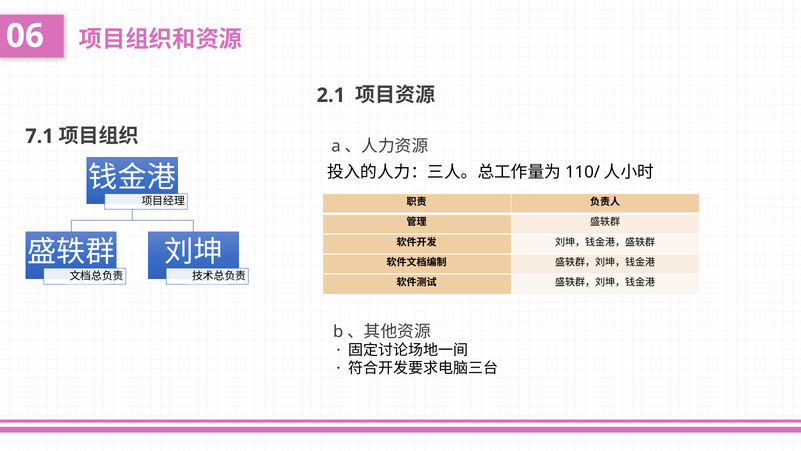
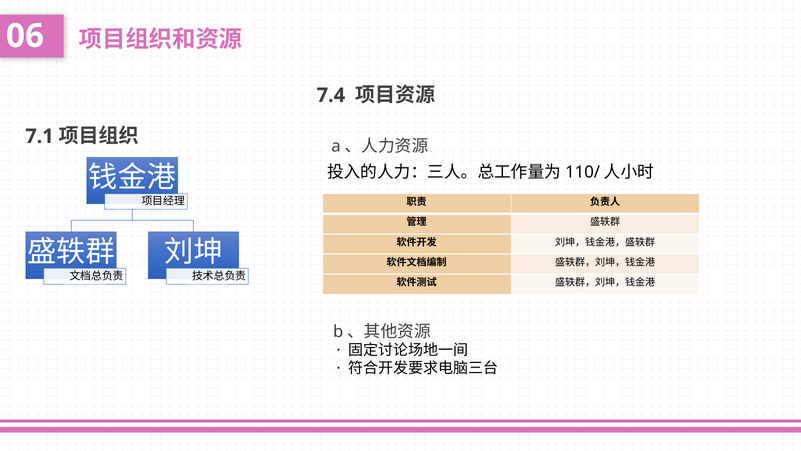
2.1: 2.1 -> 7.4 (331, 95)
